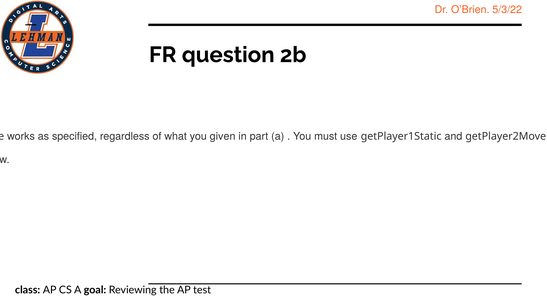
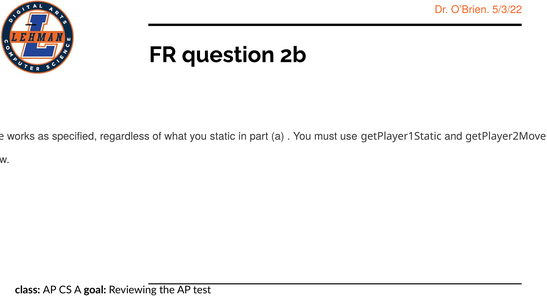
given: given -> static (223, 136)
